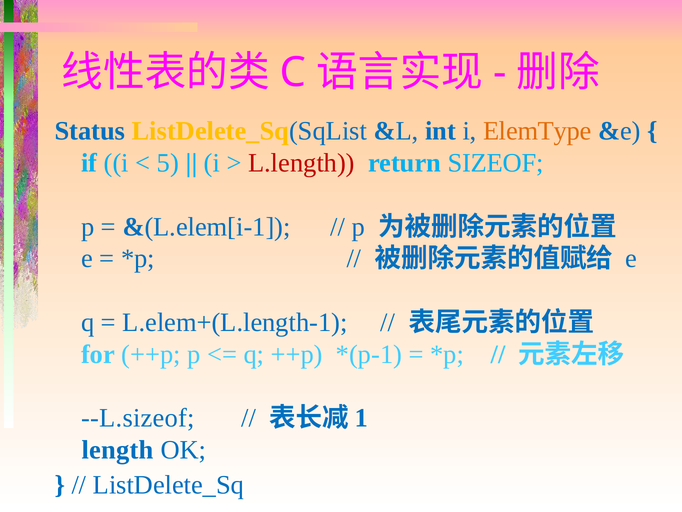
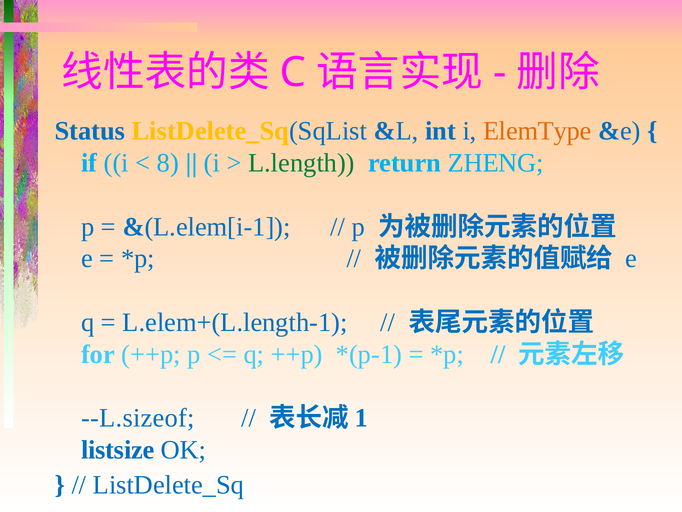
5: 5 -> 8 (168, 163)
L.length colour: red -> green (301, 163)
SIZEOF: SIZEOF -> ZHENG (496, 163)
length: length -> listsize (118, 450)
